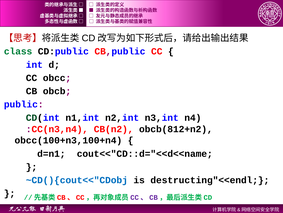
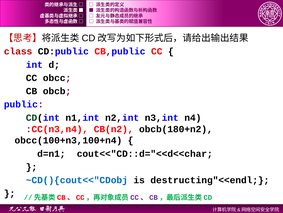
class colour: green -> red (18, 51)
obcb(812+n2: obcb(812+n2 -> obcb(180+n2 (176, 129)
cout<<"CD::d="<<d<<name: cout<<"CD::d="<<d<<name -> cout<<"CD::d="<<d<<char (145, 153)
